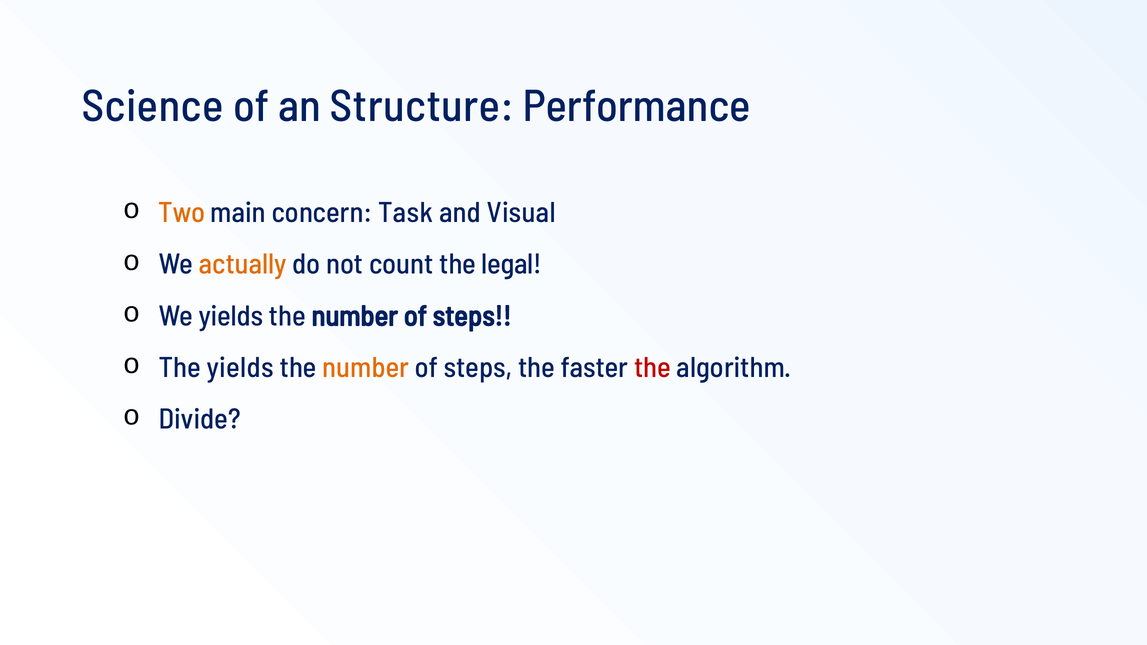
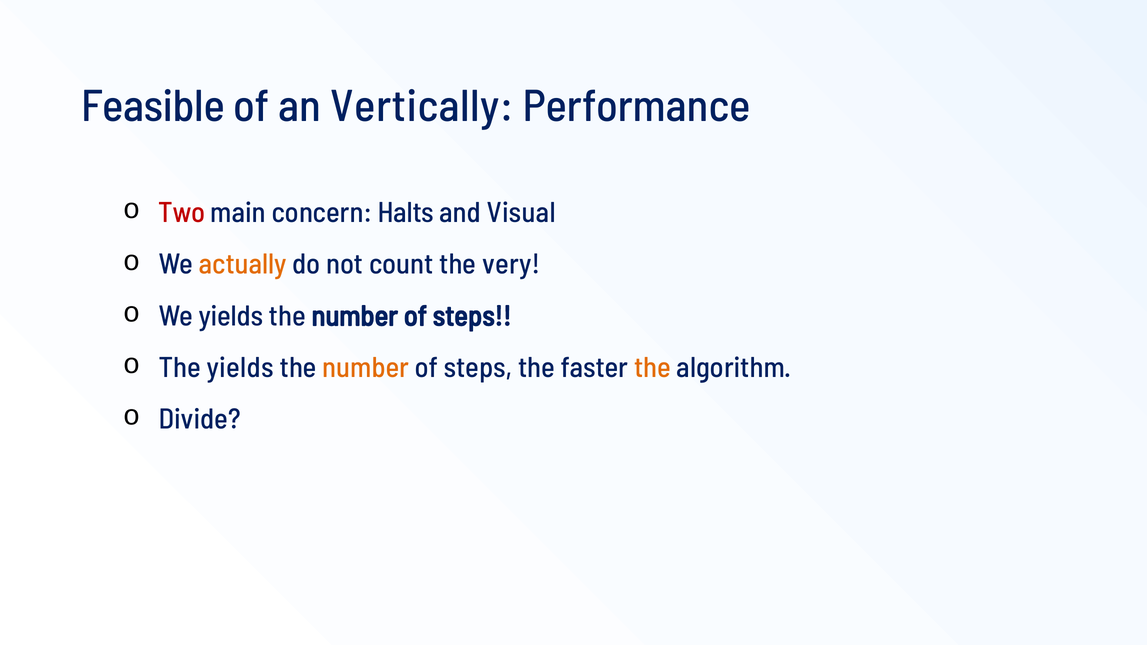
Science: Science -> Feasible (153, 107)
Structure: Structure -> Vertically (422, 107)
Two colour: orange -> red (182, 213)
Task: Task -> Halts (406, 213)
legal: legal -> very (511, 265)
the colour: red -> orange (652, 368)
